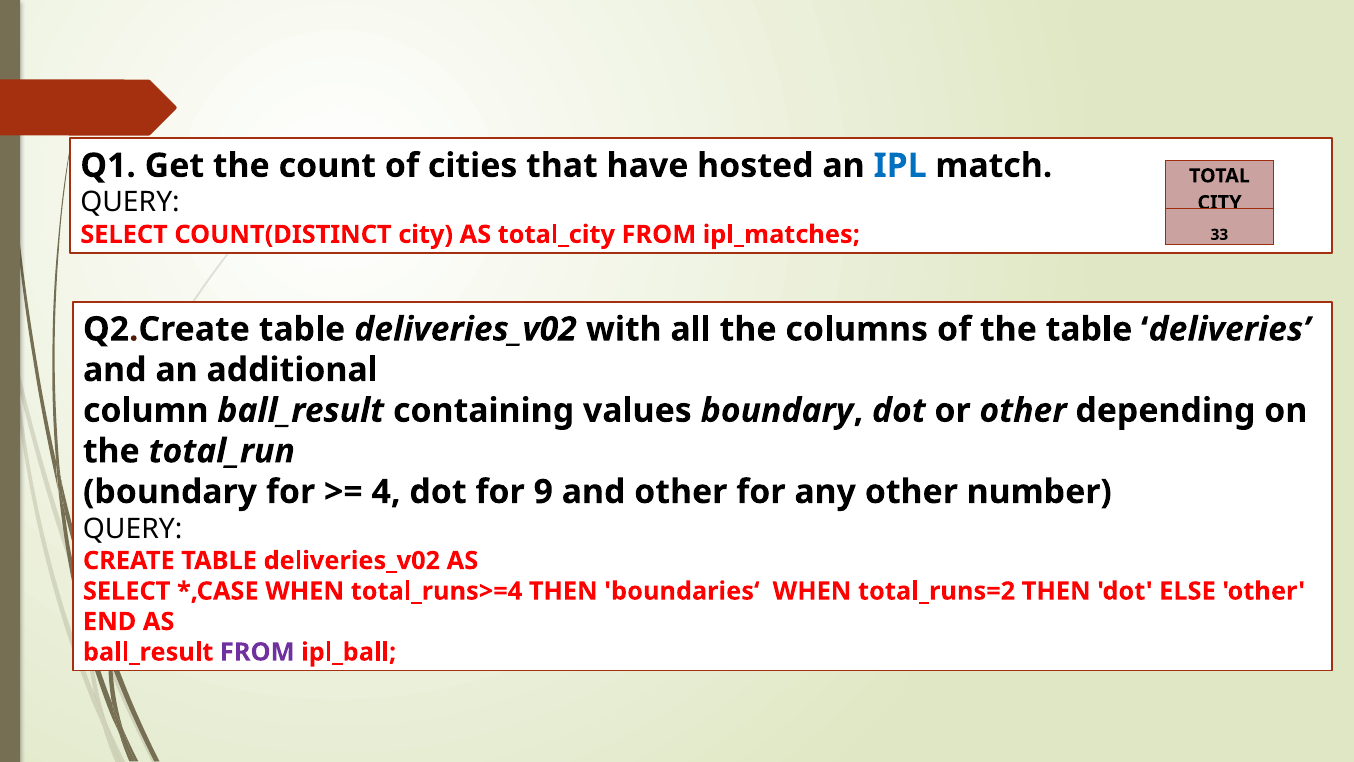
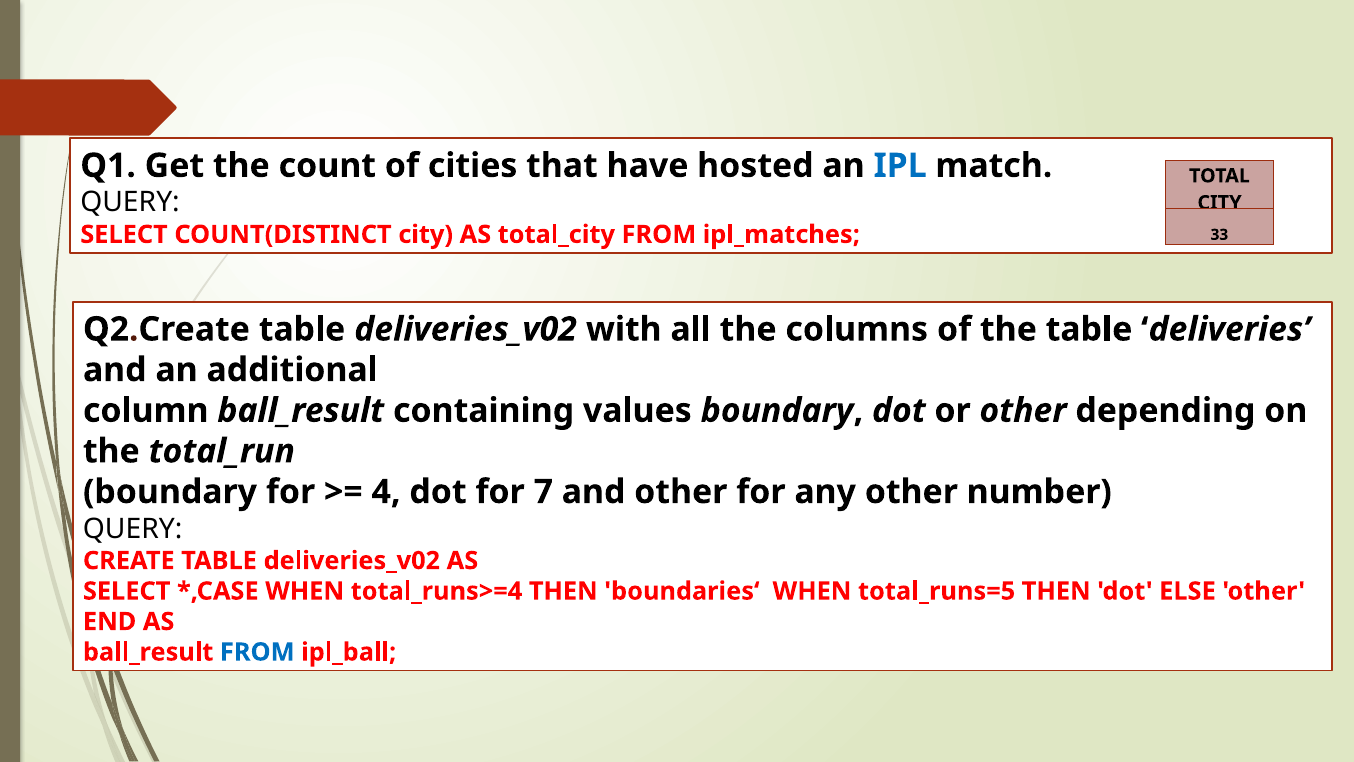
9: 9 -> 7 (543, 492)
total_runs=2: total_runs=2 -> total_runs=5 (937, 591)
FROM colour: purple -> blue (257, 652)
